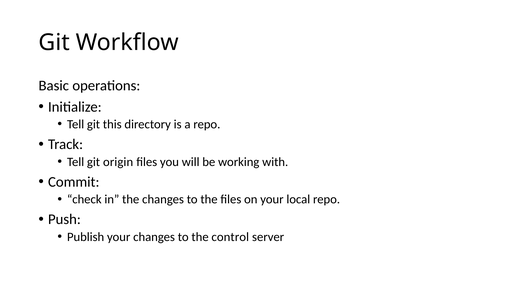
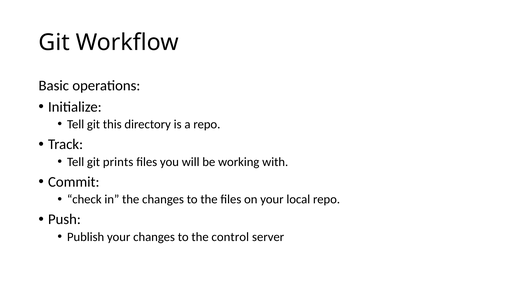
origin: origin -> prints (118, 162)
